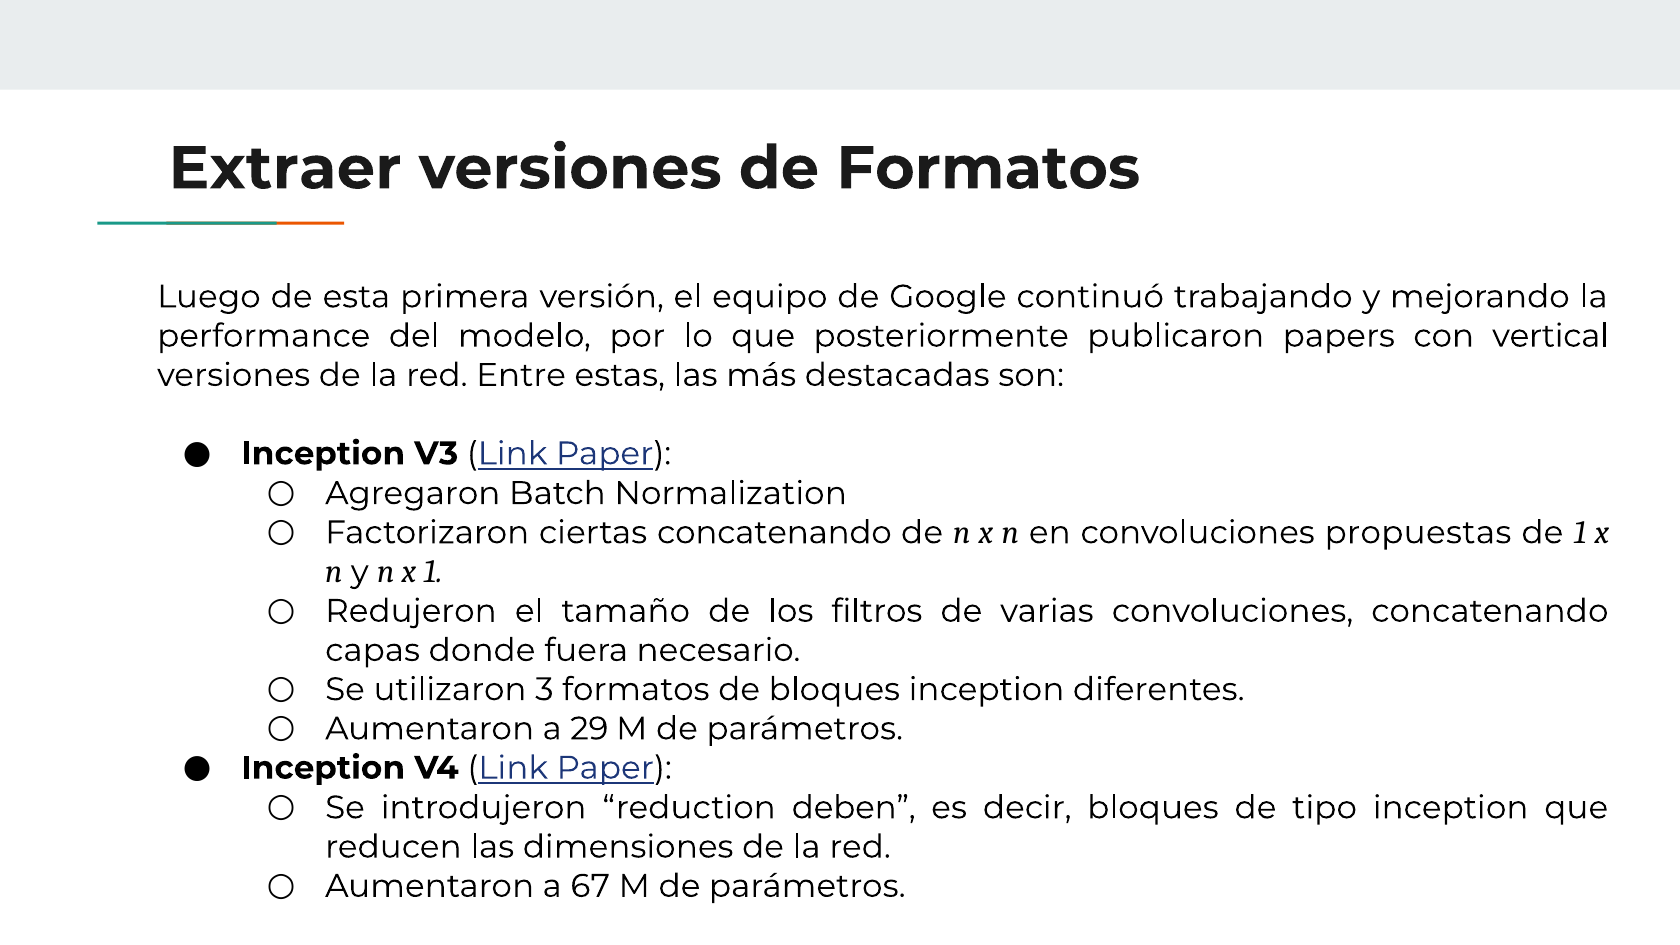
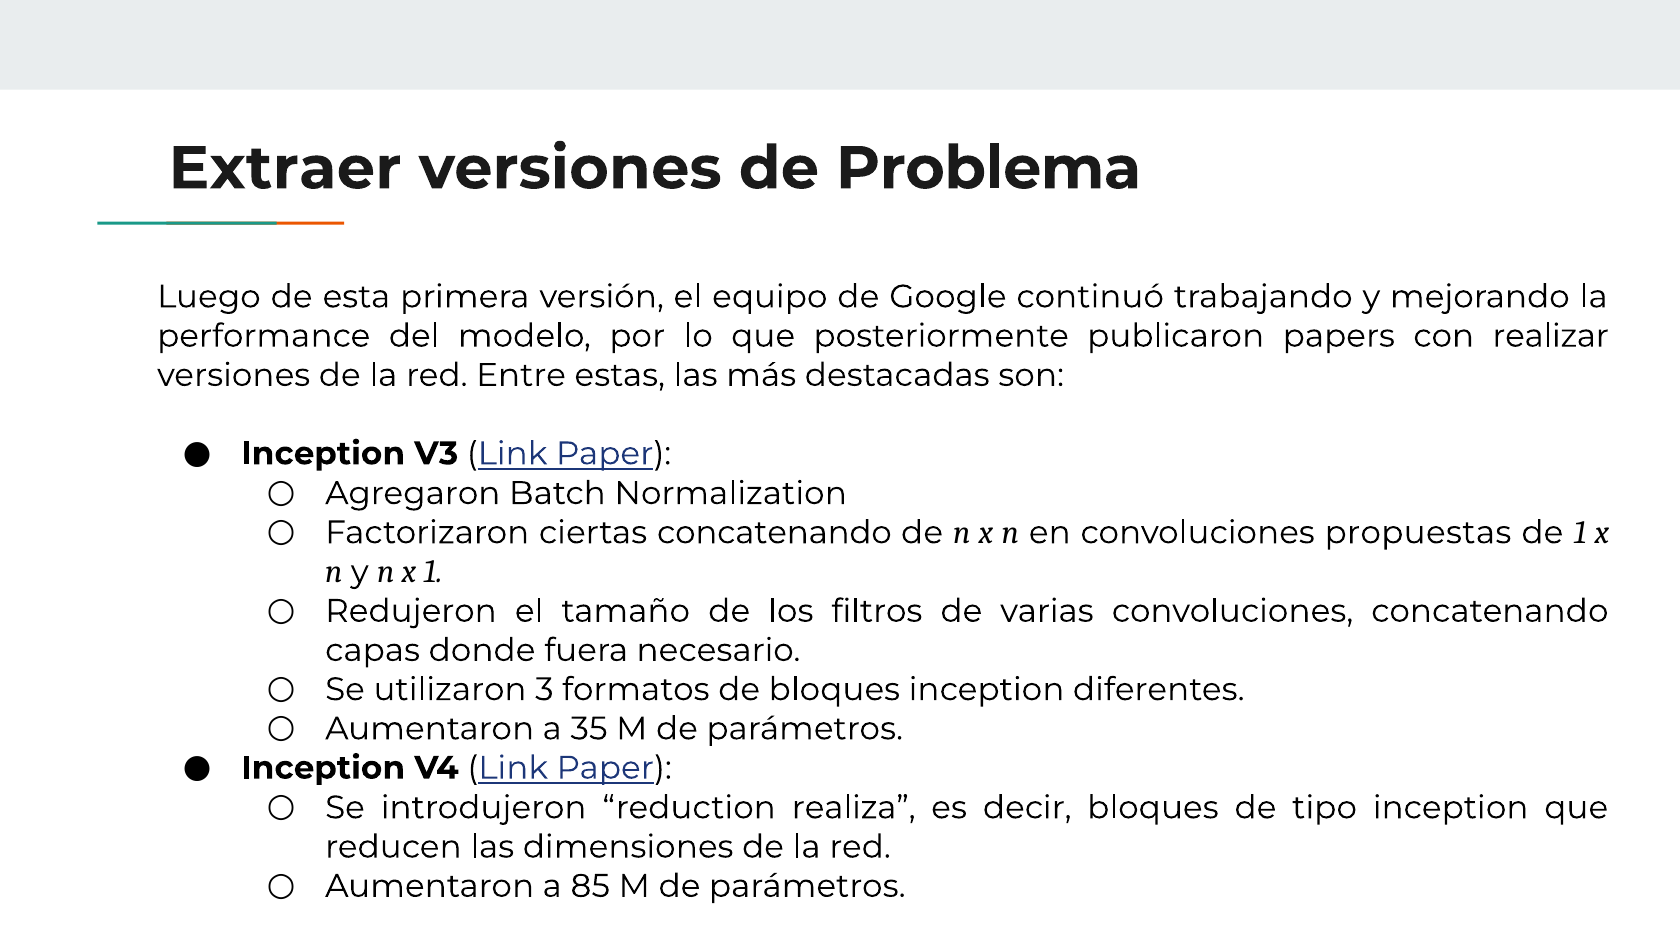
de Formatos: Formatos -> Problema (989, 168)
vertical: vertical -> realizar (1551, 336)
29: 29 -> 35 (589, 729)
deben: deben -> realiza (854, 808)
67: 67 -> 85 (590, 886)
